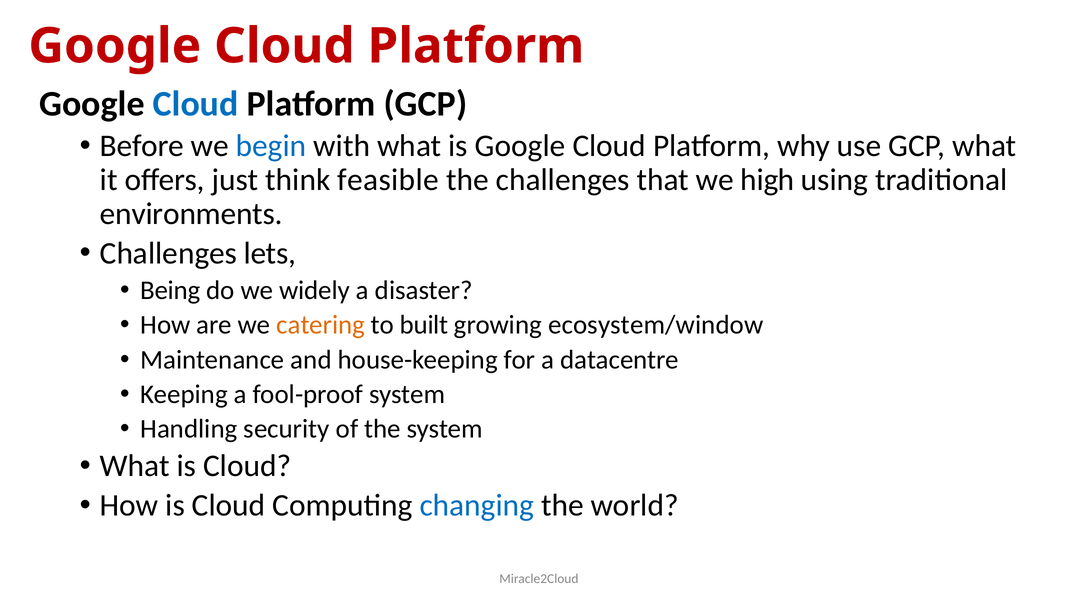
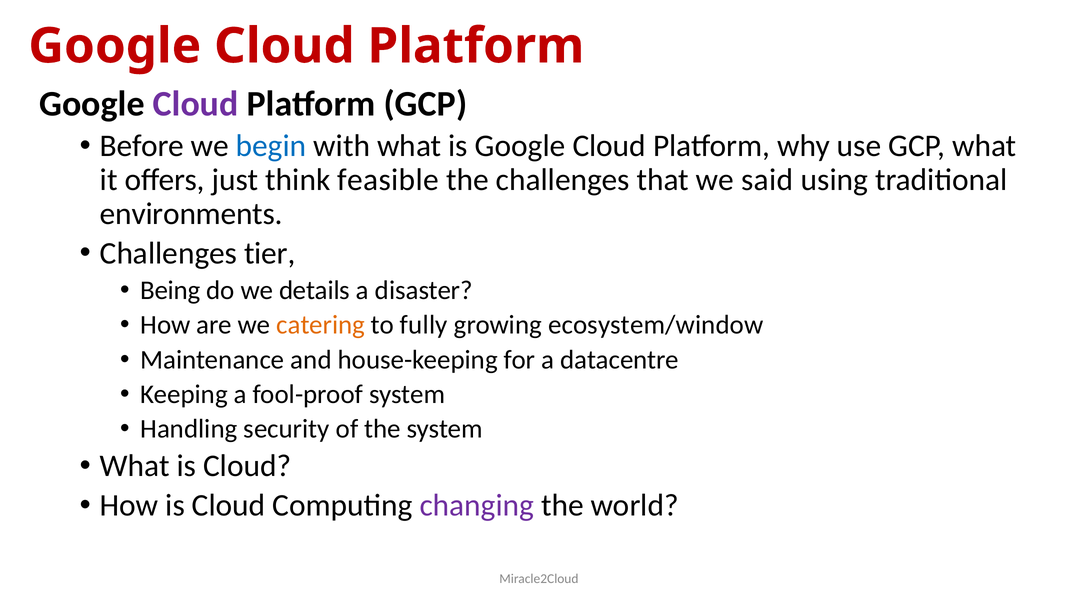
Cloud colour: blue -> purple (196, 104)
high: high -> said (767, 180)
lets: lets -> tier (270, 253)
widely: widely -> details (315, 291)
built: built -> fully (424, 325)
changing colour: blue -> purple (477, 506)
